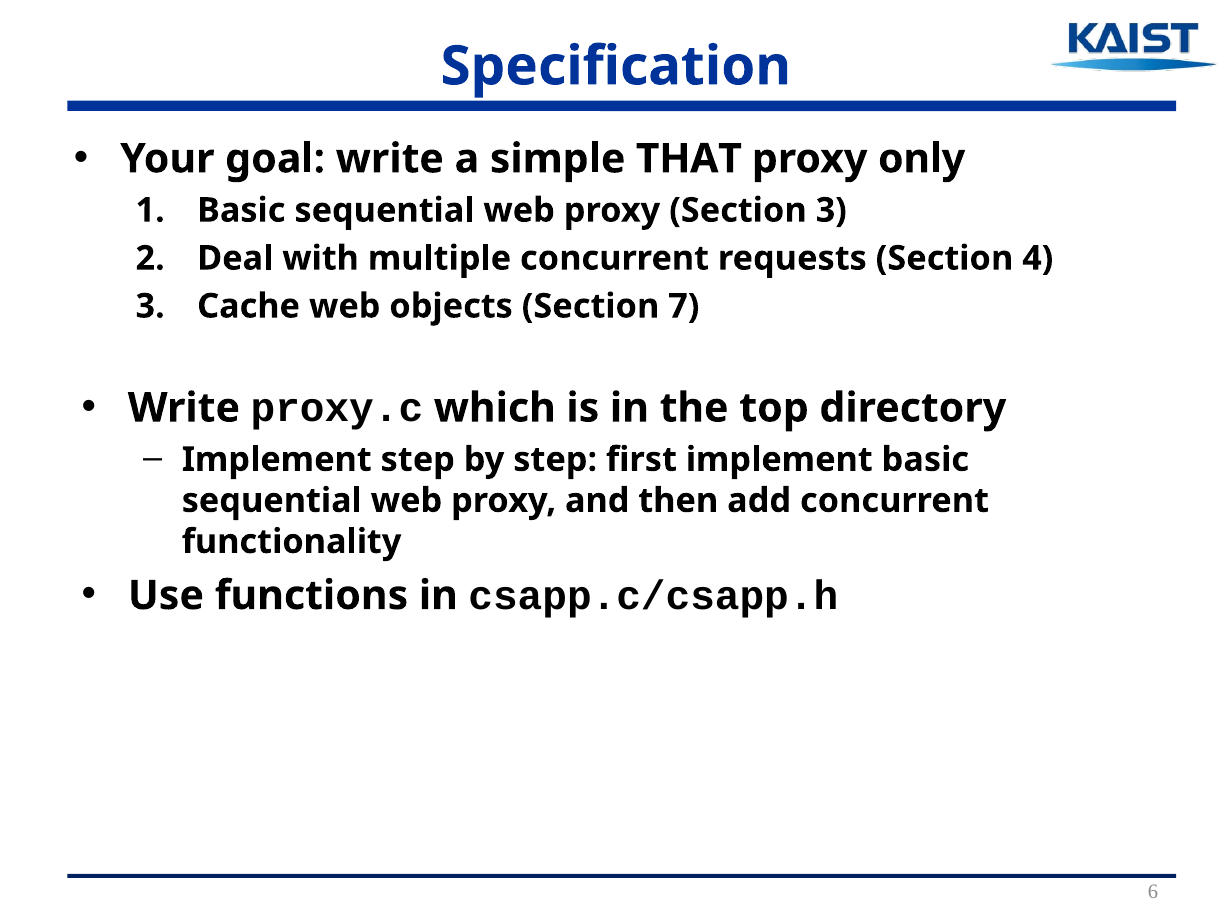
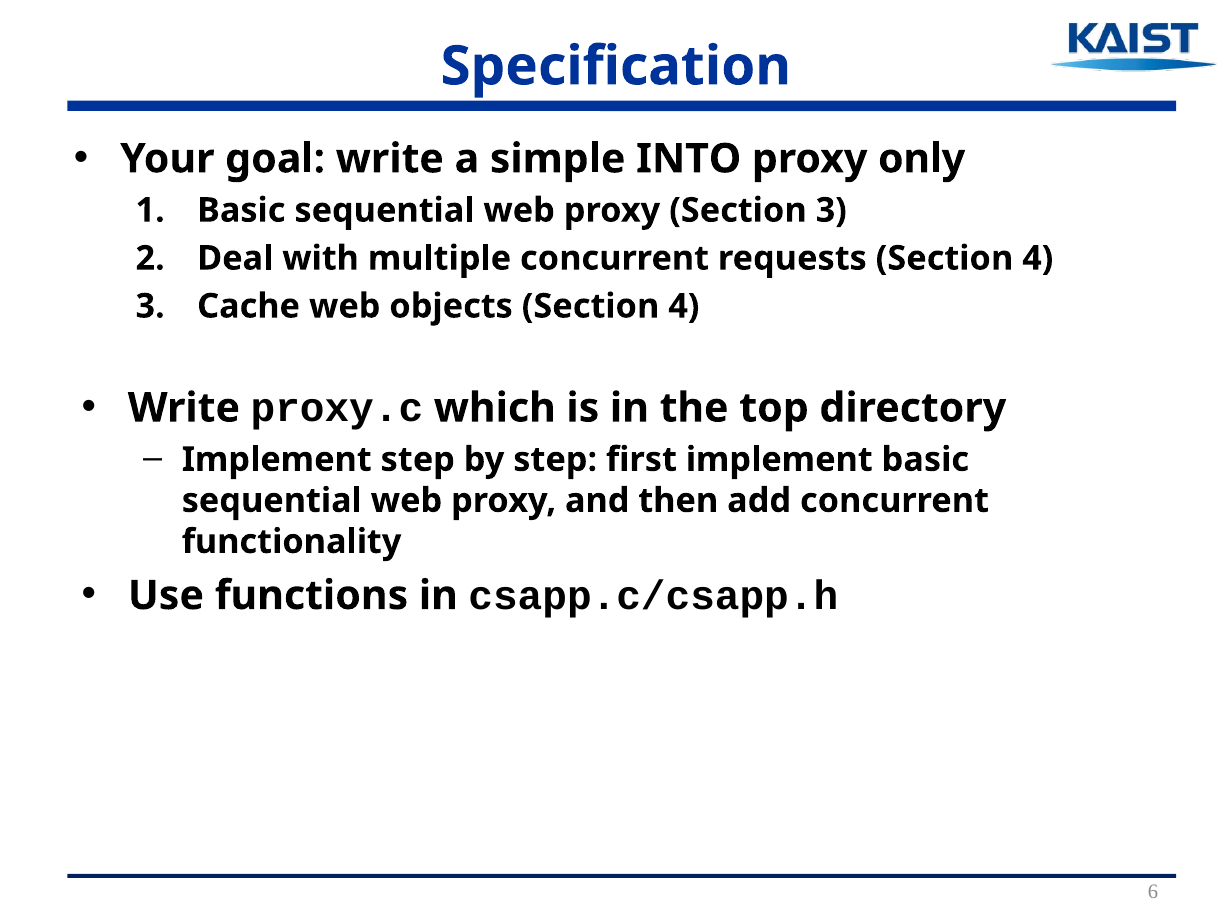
THAT: THAT -> INTO (689, 159)
objects Section 7: 7 -> 4 (684, 306)
